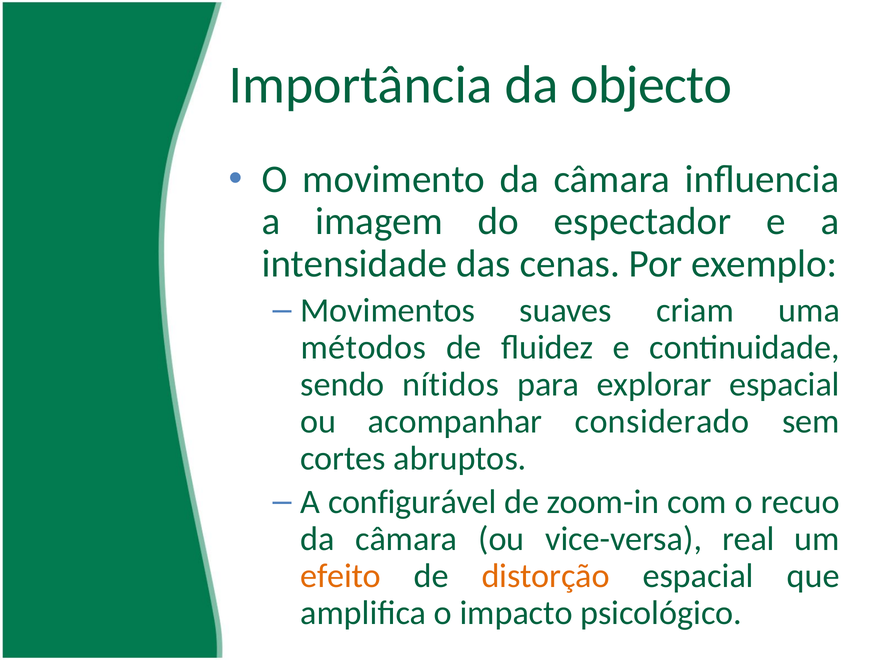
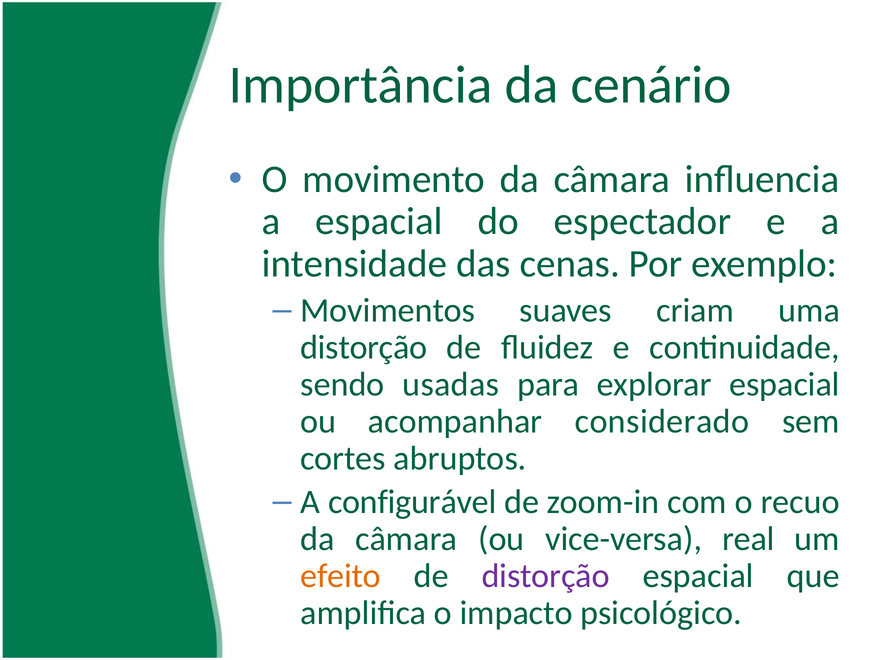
objecto: objecto -> cenário (651, 85)
a imagem: imagem -> espacial (379, 222)
métodos: métodos -> distorção (364, 347)
nítidos: nítidos -> usadas (451, 384)
distorção colour: orange -> purple (546, 576)
